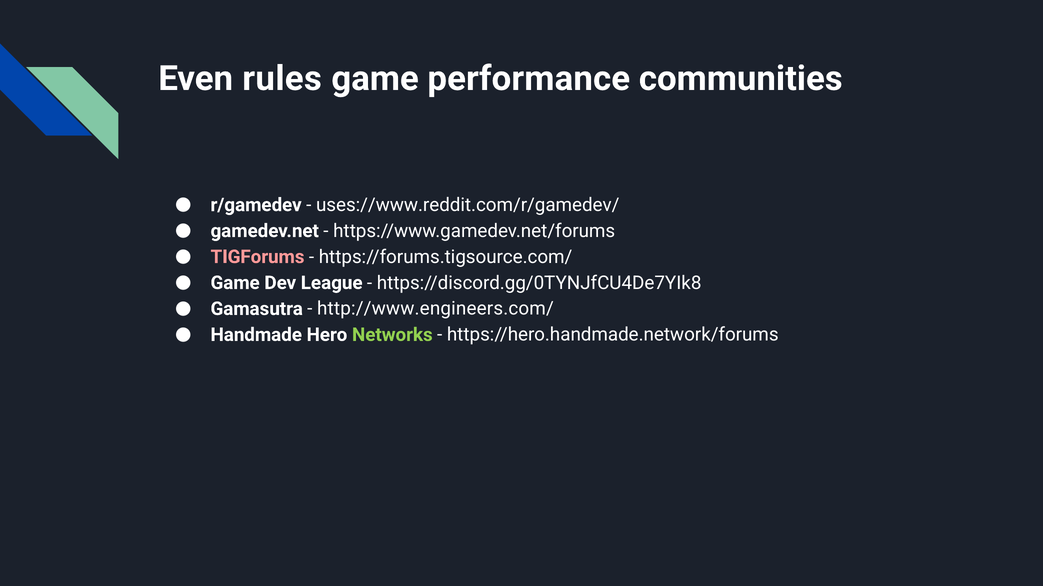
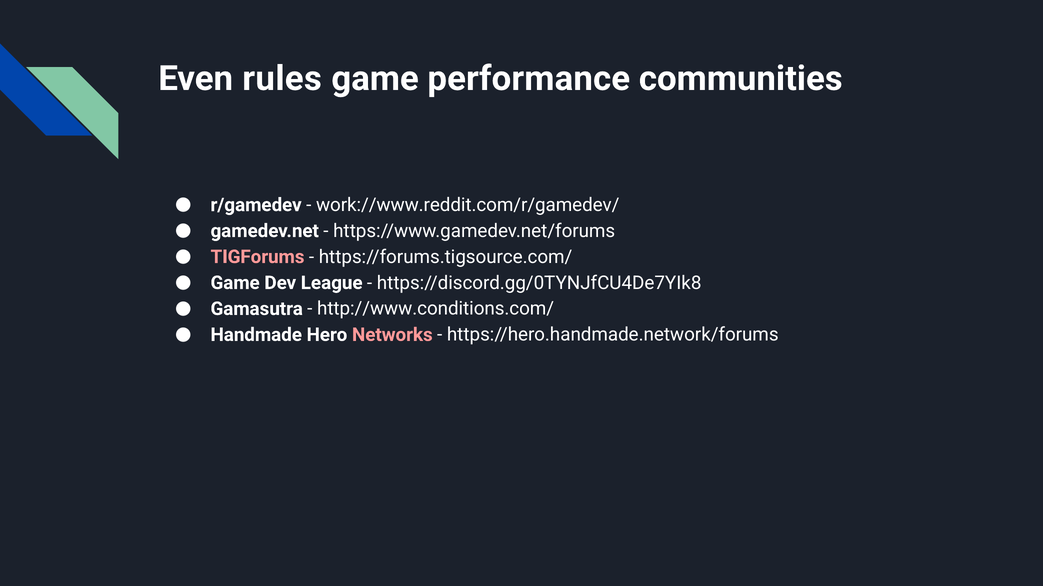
uses://www.reddit.com/r/gamedev/: uses://www.reddit.com/r/gamedev/ -> work://www.reddit.com/r/gamedev/ (468, 205)
http://www.engineers.com/: http://www.engineers.com/ -> http://www.conditions.com/ (436, 309)
Networks colour: light green -> pink (392, 335)
